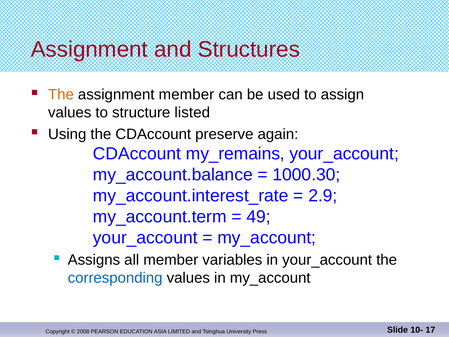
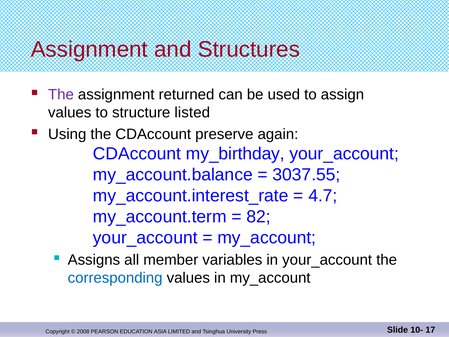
The colour: orange -> purple (61, 95)
assignment member: member -> returned (187, 95)
my_remains: my_remains -> my_birthday (235, 154)
1000.30: 1000.30 -> 3037.55 (306, 175)
2.9: 2.9 -> 4.7 (323, 196)
49: 49 -> 82 (259, 217)
